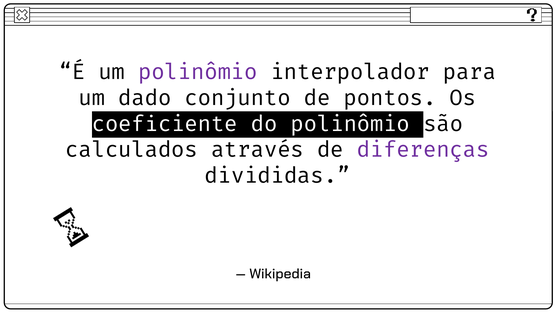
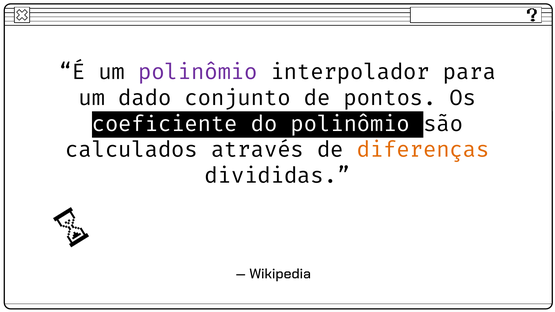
diferenças colour: purple -> orange (423, 150)
